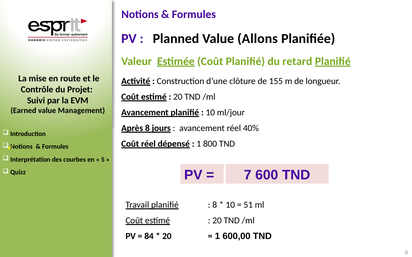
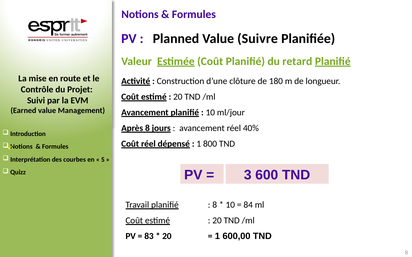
Allons: Allons -> Suivre (258, 39)
155: 155 -> 180 (276, 81)
7: 7 -> 3 (248, 175)
51: 51 -> 84 (248, 205)
84: 84 -> 83 (149, 237)
